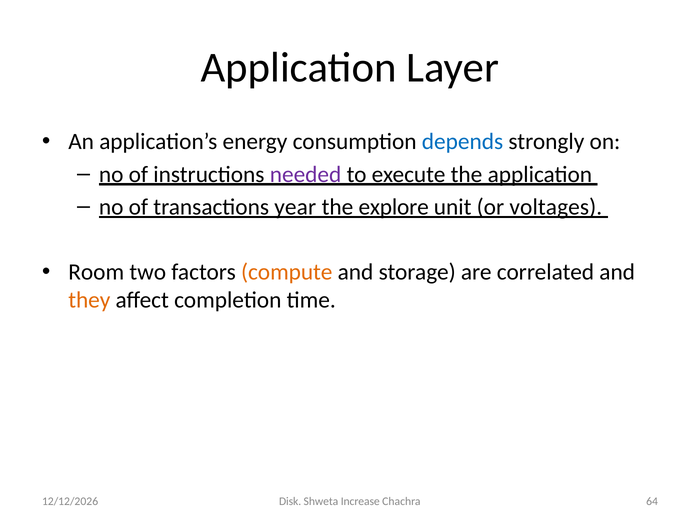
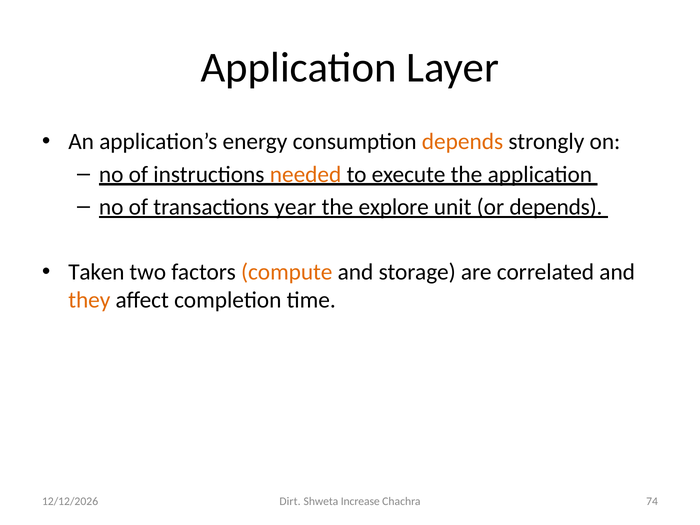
depends colour: blue -> orange (463, 142)
needed colour: purple -> orange (306, 174)
or voltages: voltages -> depends (556, 207)
Room: Room -> Taken (96, 272)
Disk: Disk -> Dirt (290, 501)
64: 64 -> 74 (652, 501)
